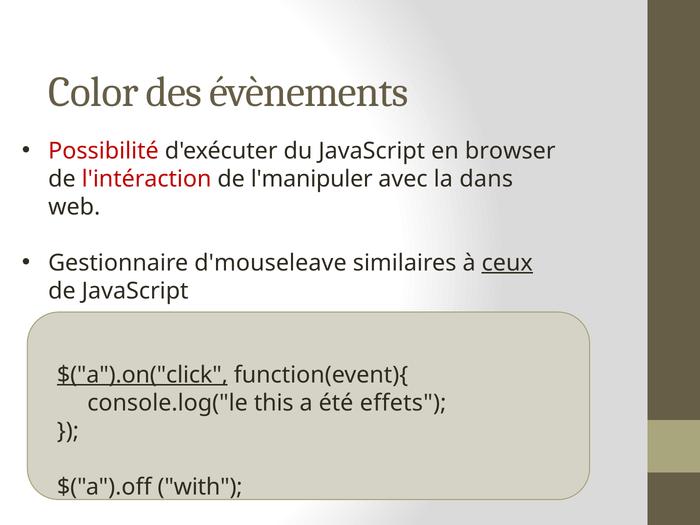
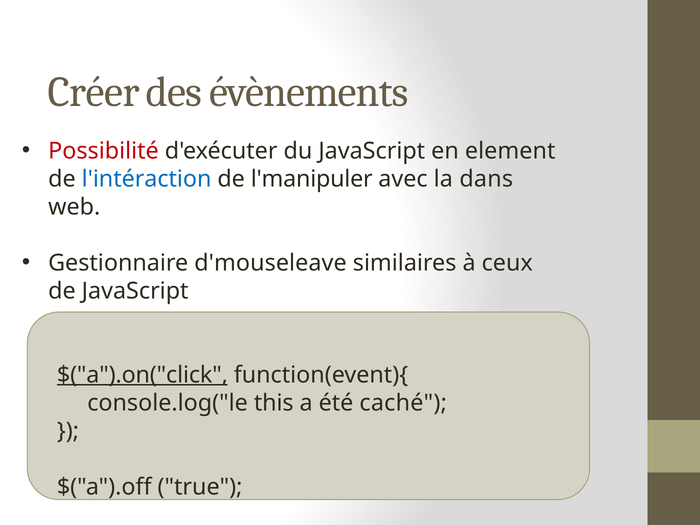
Color: Color -> Créer (94, 92)
browser: browser -> element (510, 151)
l'intéraction colour: red -> blue (147, 179)
ceux underline: present -> none (507, 263)
effets: effets -> caché (403, 403)
with: with -> true (200, 487)
